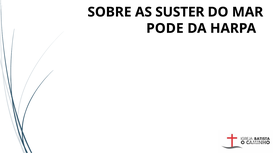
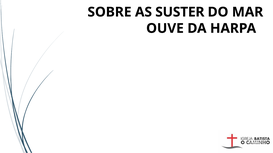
PODE: PODE -> OUVE (165, 28)
